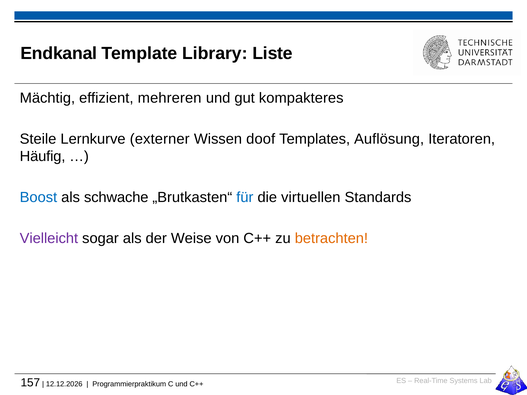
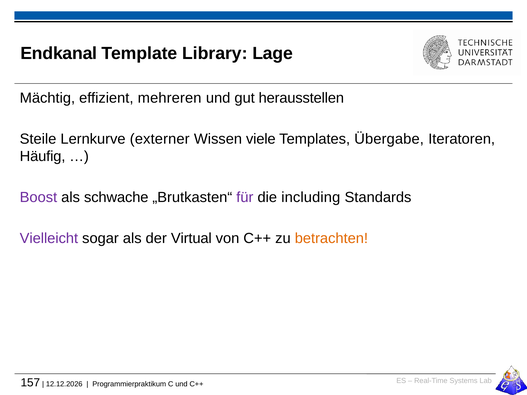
Liste: Liste -> Lage (273, 54)
kompakteres: kompakteres -> herausstellen (301, 98)
doof: doof -> viele (261, 139)
Auflösung: Auflösung -> Übergabe (389, 139)
Boost colour: blue -> purple (38, 198)
für colour: blue -> purple (245, 198)
virtuellen: virtuellen -> including (311, 198)
Weise: Weise -> Virtual (191, 239)
